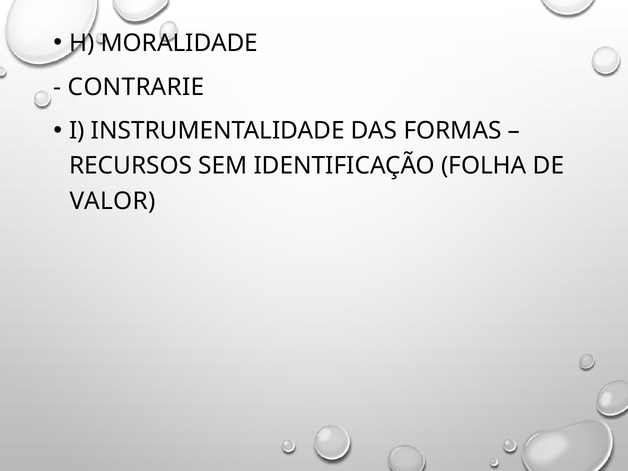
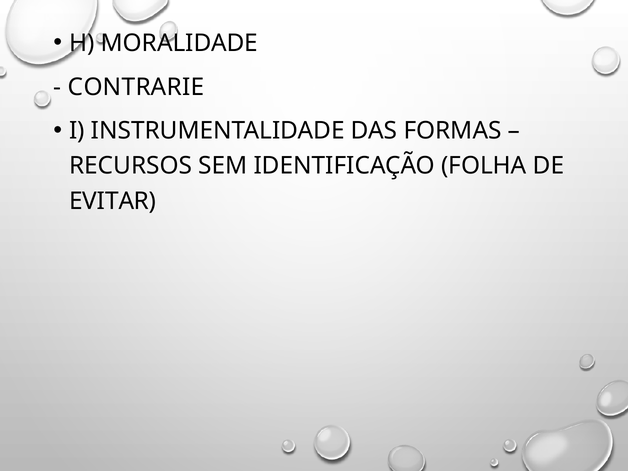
VALOR: VALOR -> EVITAR (113, 201)
